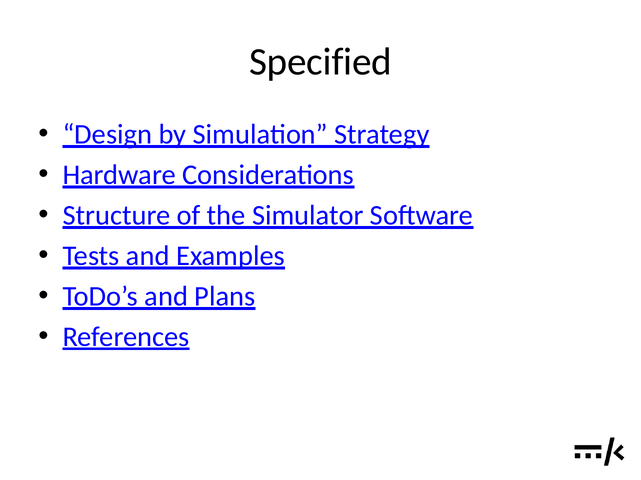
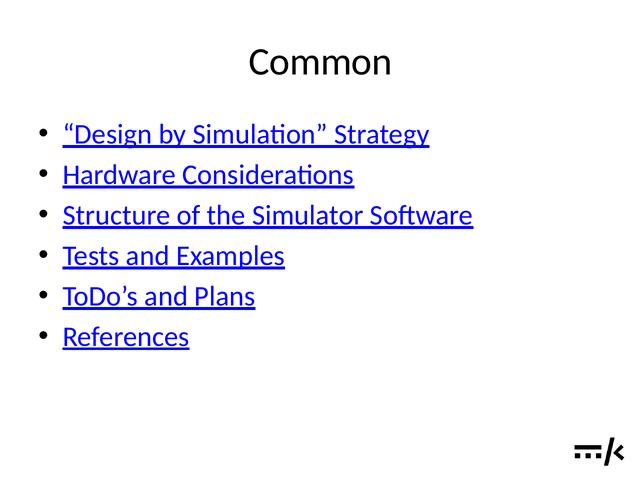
Specified: Specified -> Common (321, 62)
